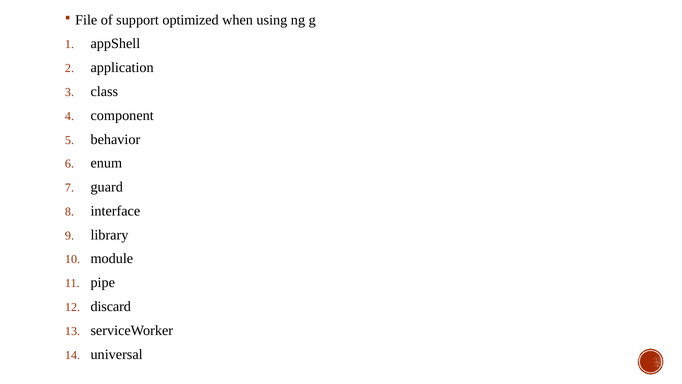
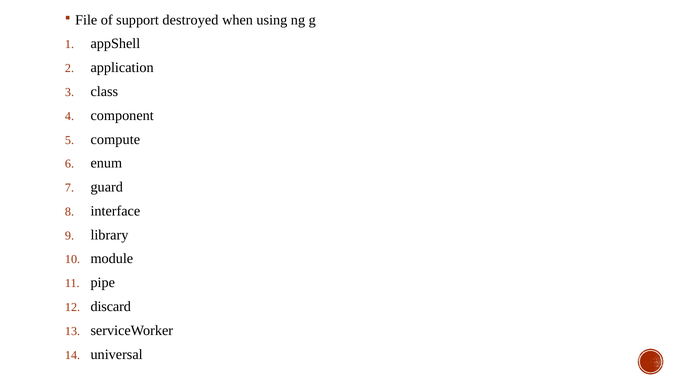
optimized: optimized -> destroyed (190, 20)
behavior: behavior -> compute (115, 139)
